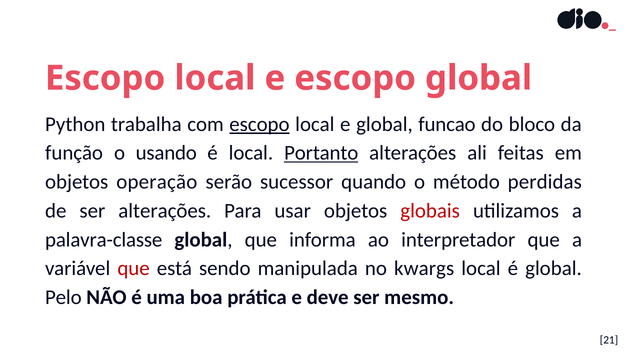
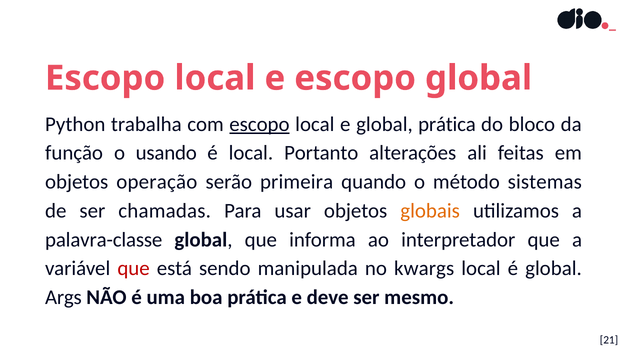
global funcao: funcao -> prática (447, 124)
Portanto underline: present -> none (321, 153)
sucessor: sucessor -> primeira (297, 182)
perdidas: perdidas -> sistemas (545, 182)
ser alterações: alterações -> chamadas (165, 211)
globais colour: red -> orange (430, 211)
Pelo: Pelo -> Args (63, 297)
